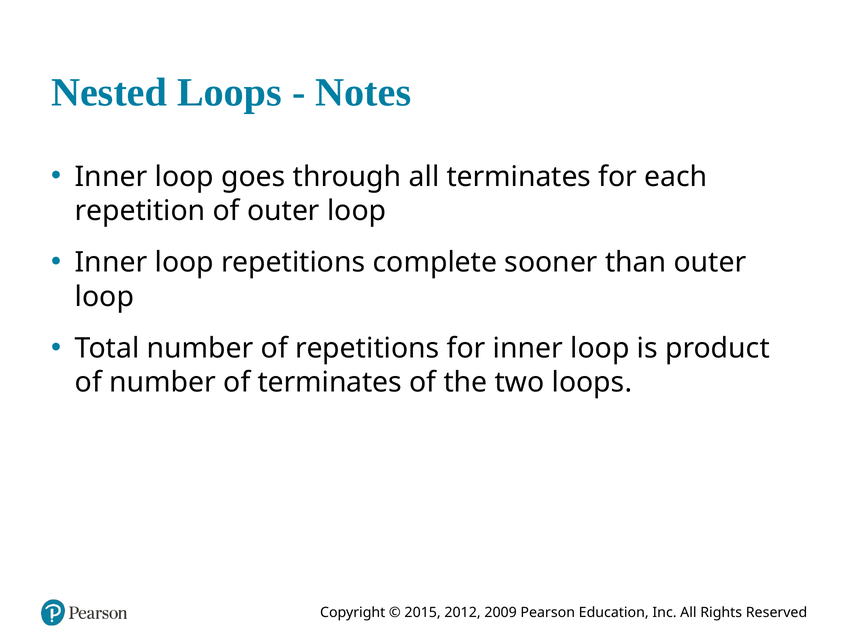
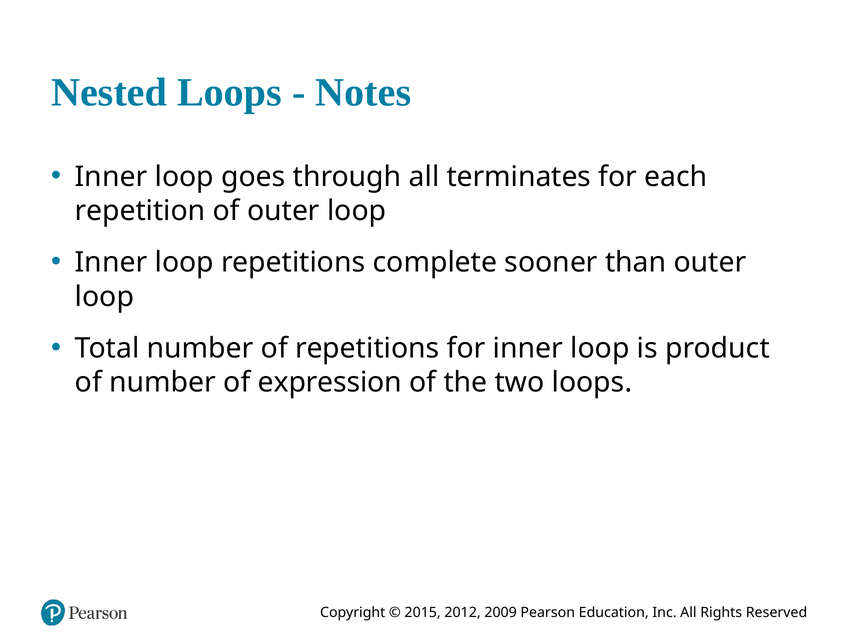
of terminates: terminates -> expression (330, 383)
